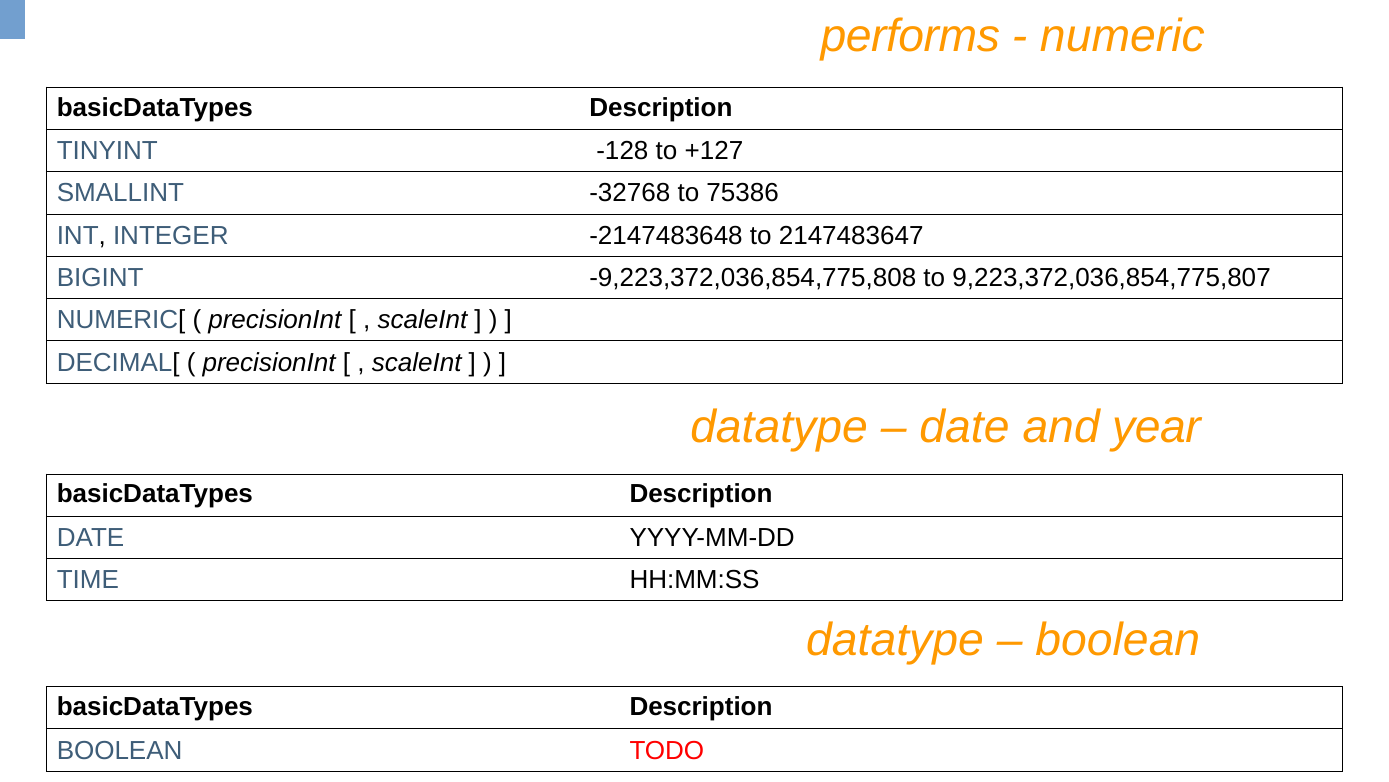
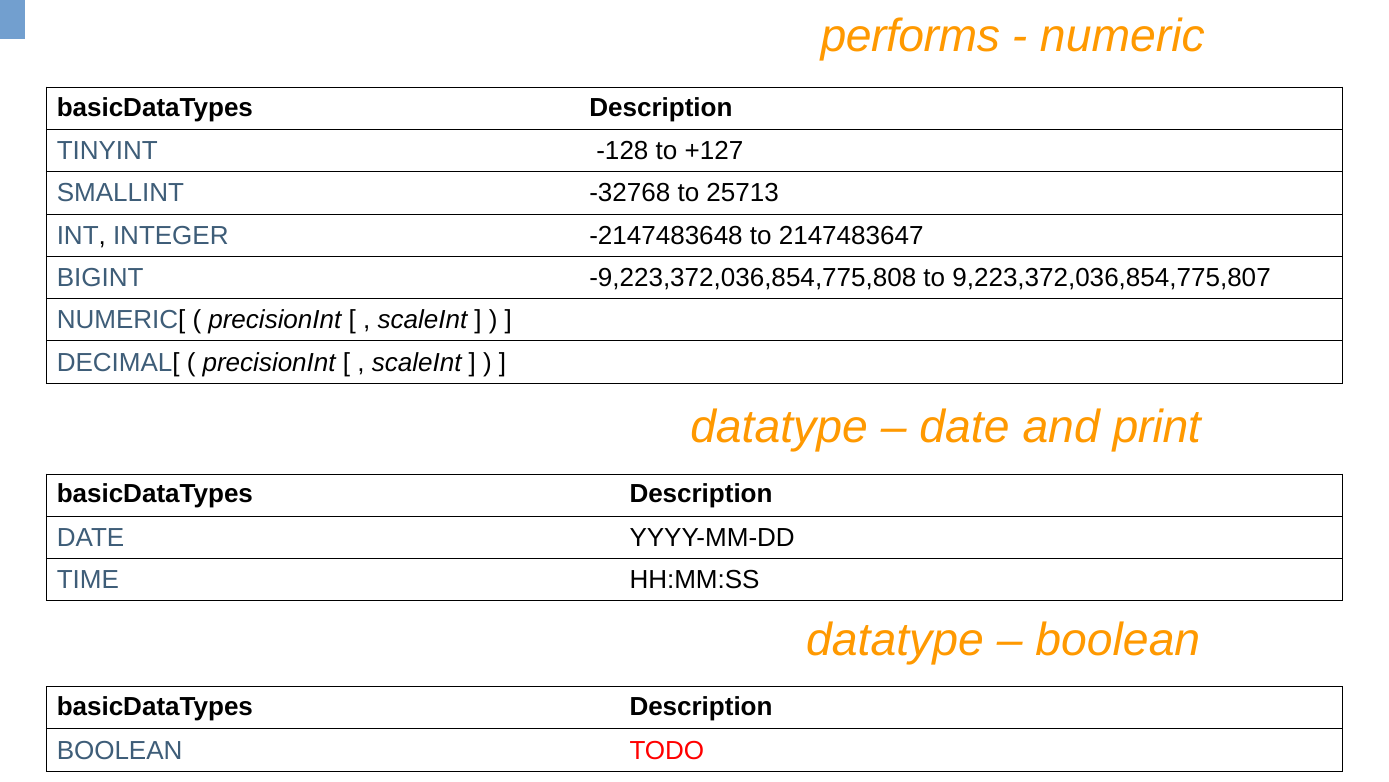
75386: 75386 -> 25713 (743, 193)
year: year -> print (1157, 427)
